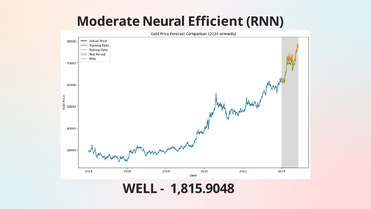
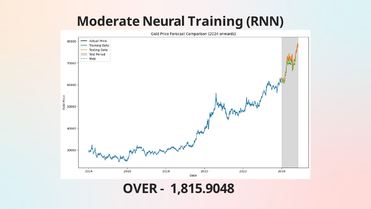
Efficient: Efficient -> Training (216, 21)
WELL: WELL -> OVER (140, 188)
